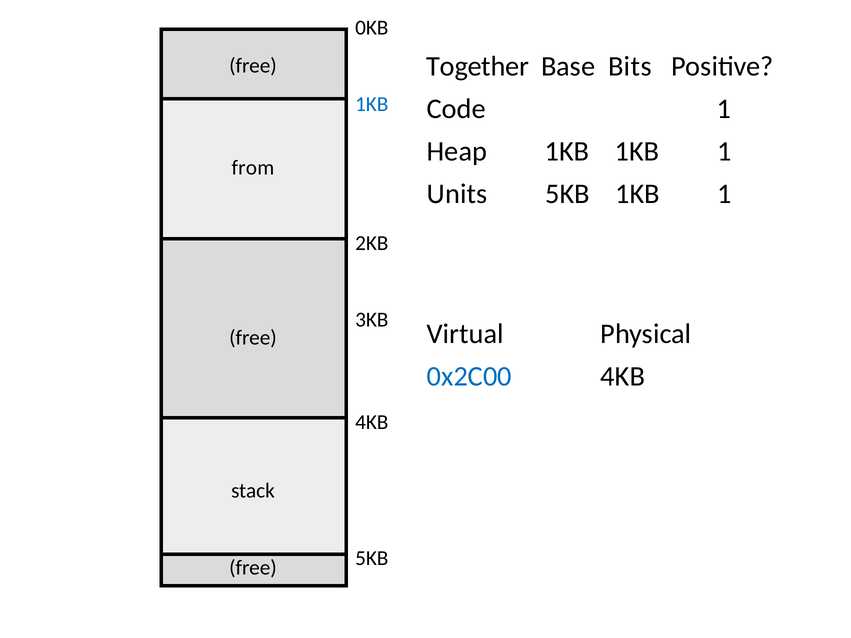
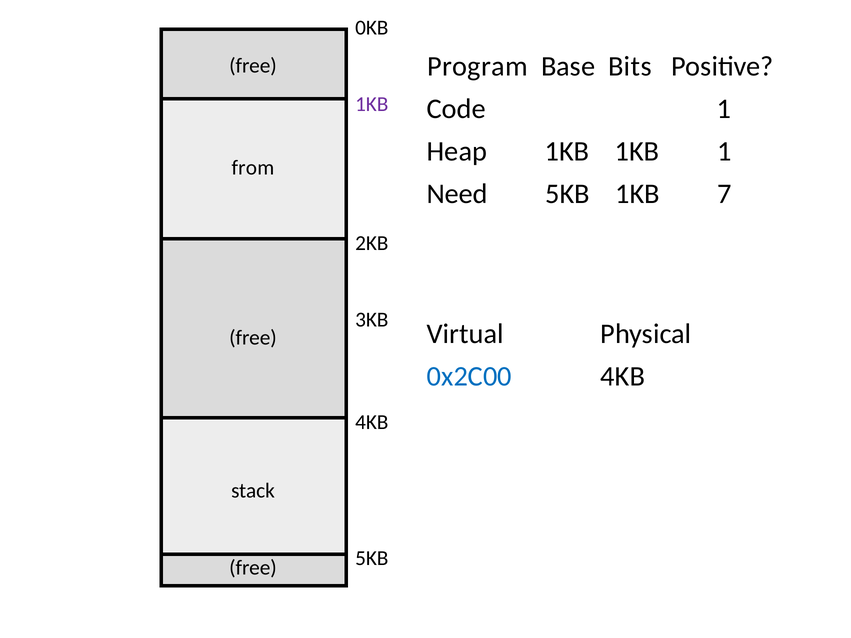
Together: Together -> Program (477, 67)
1KB colour: blue -> purple (372, 104)
Units: Units -> Need (457, 194)
5KB 1KB 1: 1 -> 7 (725, 194)
